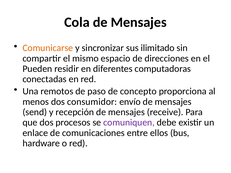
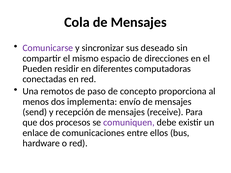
Comunicarse colour: orange -> purple (48, 48)
ilimitado: ilimitado -> deseado (158, 48)
consumidor: consumidor -> implementa (92, 102)
